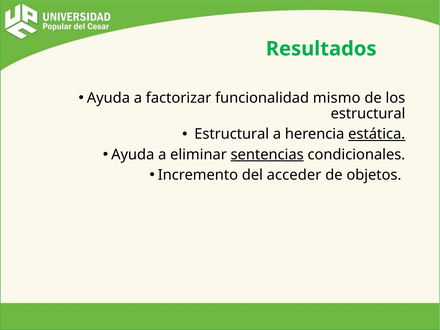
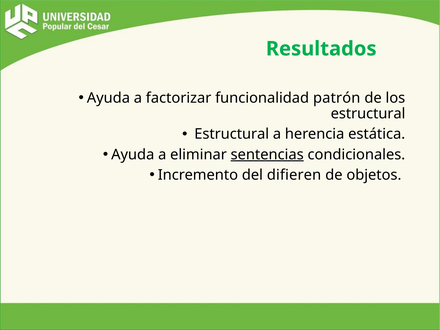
mismo: mismo -> patrón (337, 98)
estática underline: present -> none (377, 134)
acceder: acceder -> difieren (294, 175)
